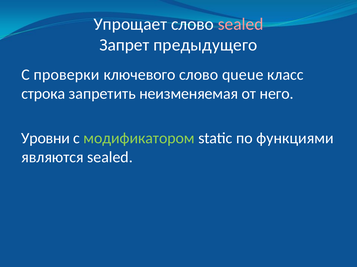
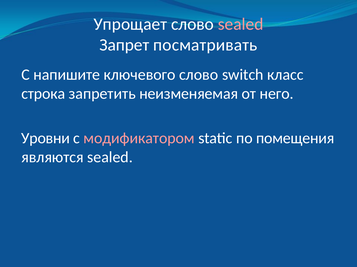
предыдущего: предыдущего -> посматривать (205, 45)
проверки: проверки -> напишите (67, 75)
queue: queue -> switch (243, 75)
модификатором colour: light green -> pink (139, 138)
функциями: функциями -> помещения (295, 138)
